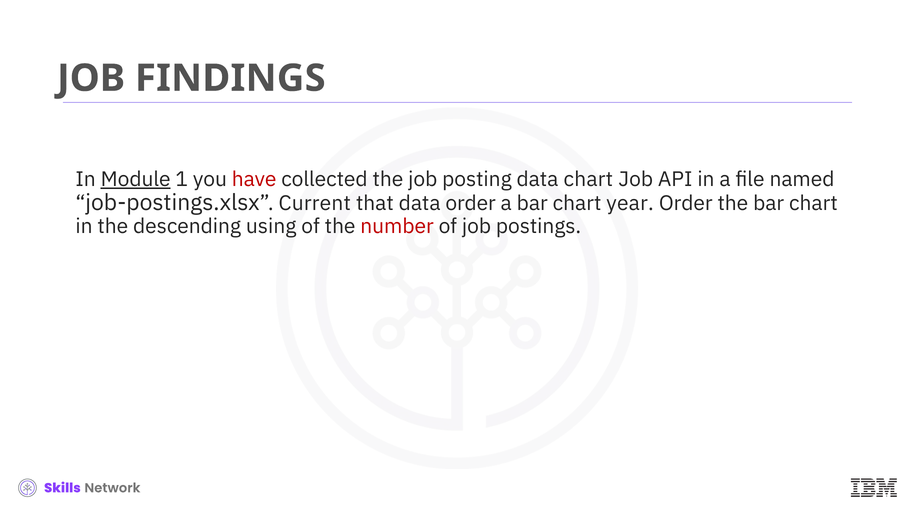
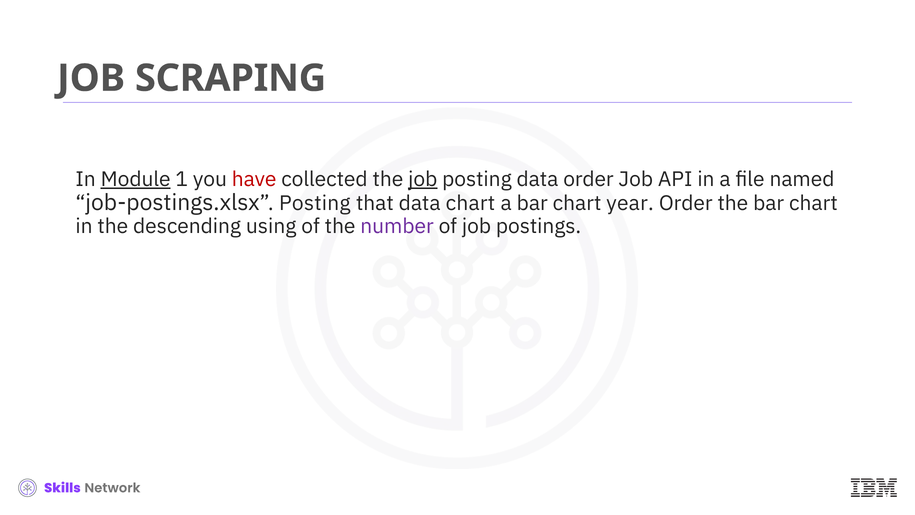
FINDINGS: FINDINGS -> SCRAPING (231, 78)
job underline: none -> present (423, 179)
data chart: chart -> order (588, 179)
job-postings.xlsx Current: Current -> Posting (315, 203)
data order: order -> chart (470, 203)
number colour: red -> purple (397, 226)
